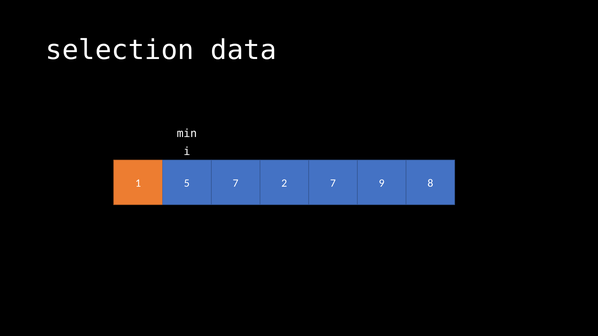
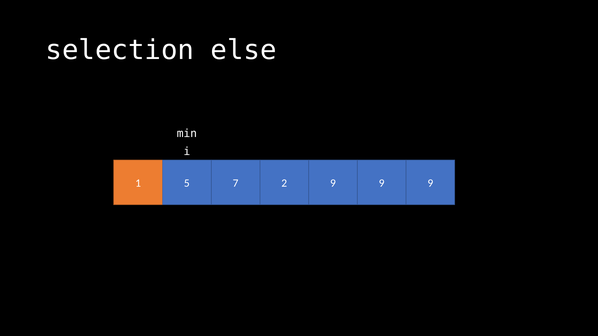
data: data -> else (244, 50)
2 7: 7 -> 9 (333, 183)
8: 8 -> 9 (430, 183)
